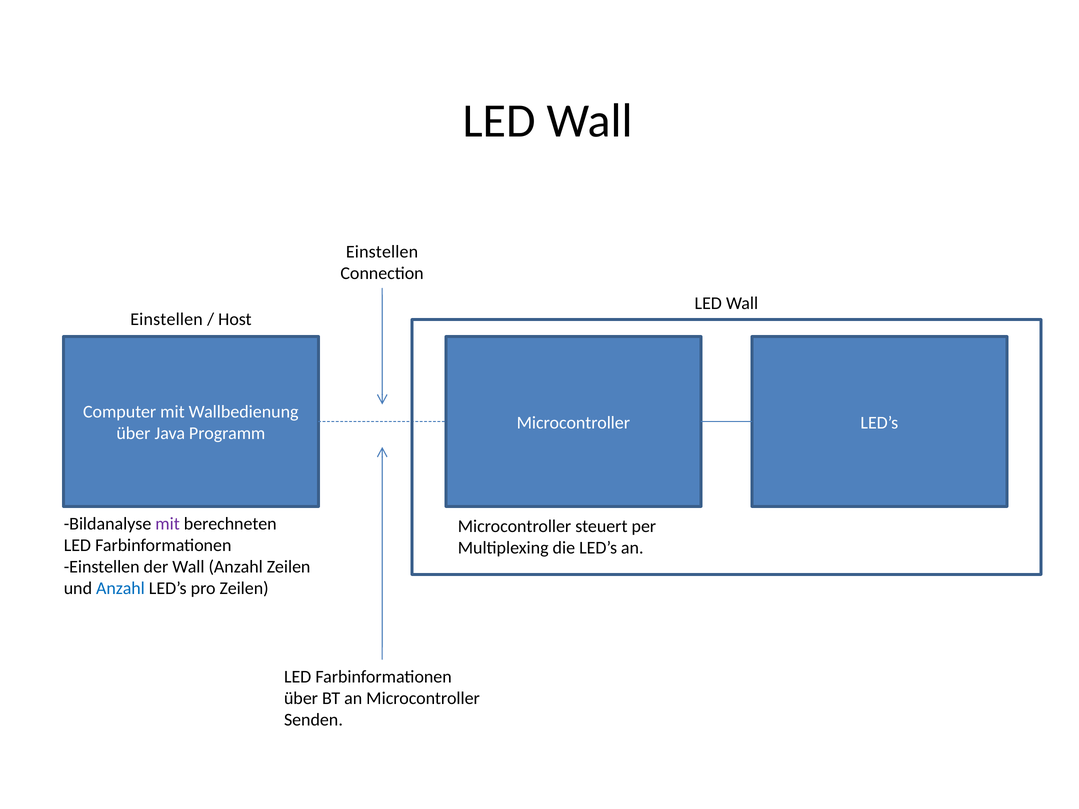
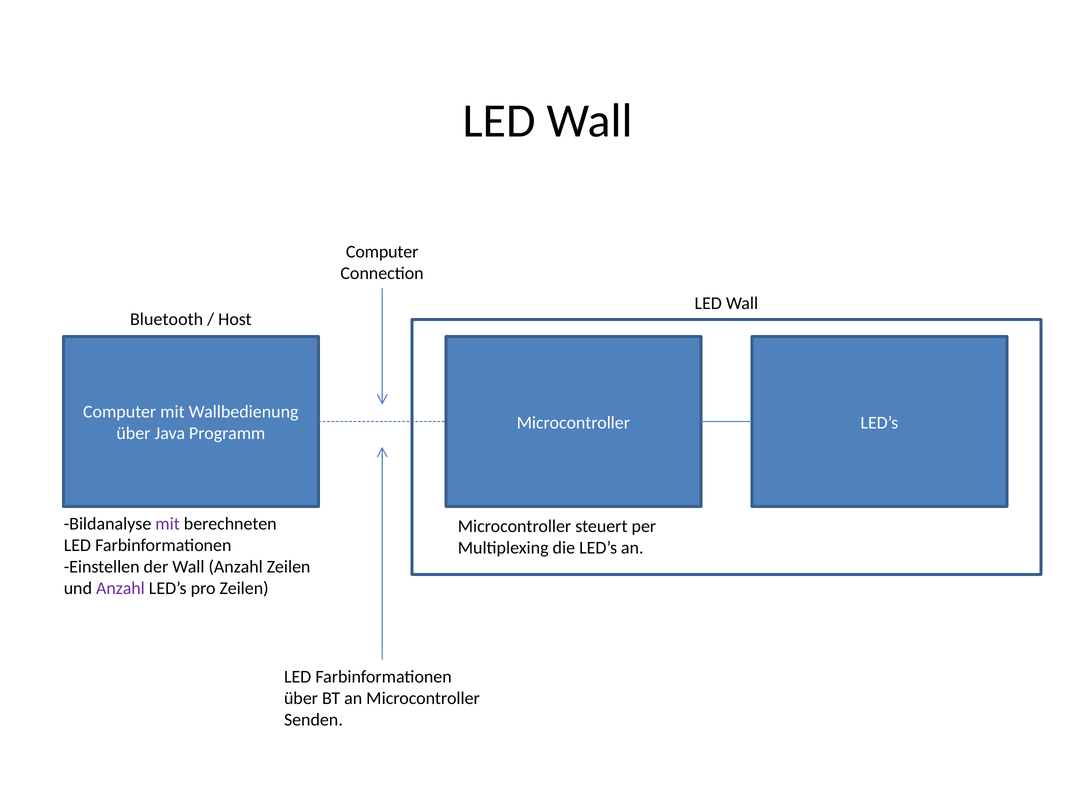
Einstellen: Einstellen -> Computer (382, 252)
Einstellen: Einstellen -> Bluetooth (167, 319)
Anzahl colour: blue -> purple (120, 589)
